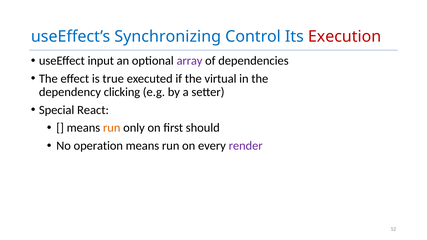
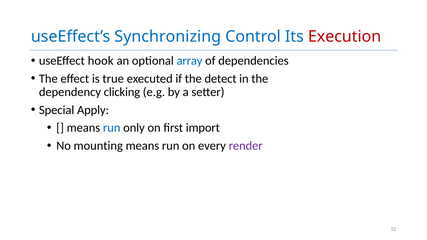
input: input -> hook (101, 61)
array colour: purple -> blue (190, 61)
virtual: virtual -> detect (221, 79)
React: React -> Apply (93, 110)
run colour: orange -> blue (112, 128)
should: should -> import (203, 128)
operation: operation -> mounting (98, 146)
